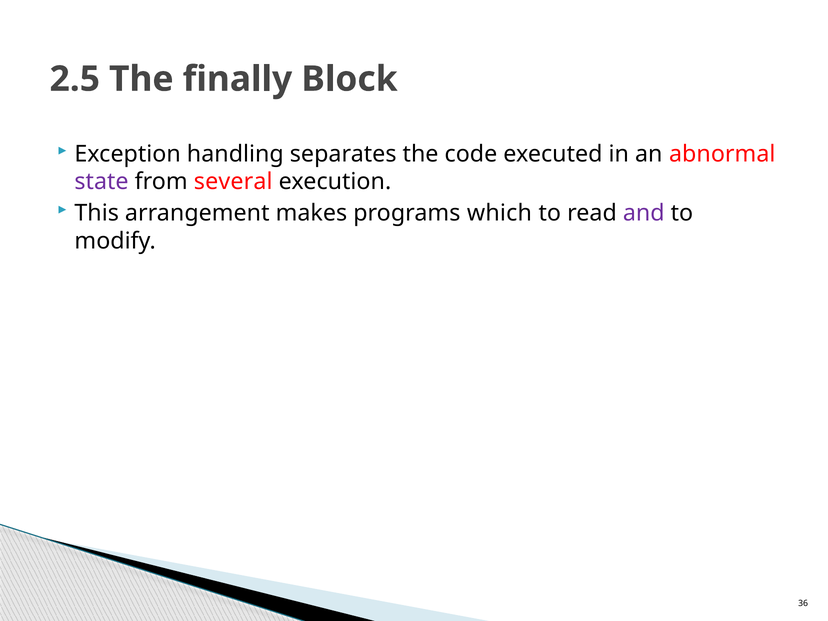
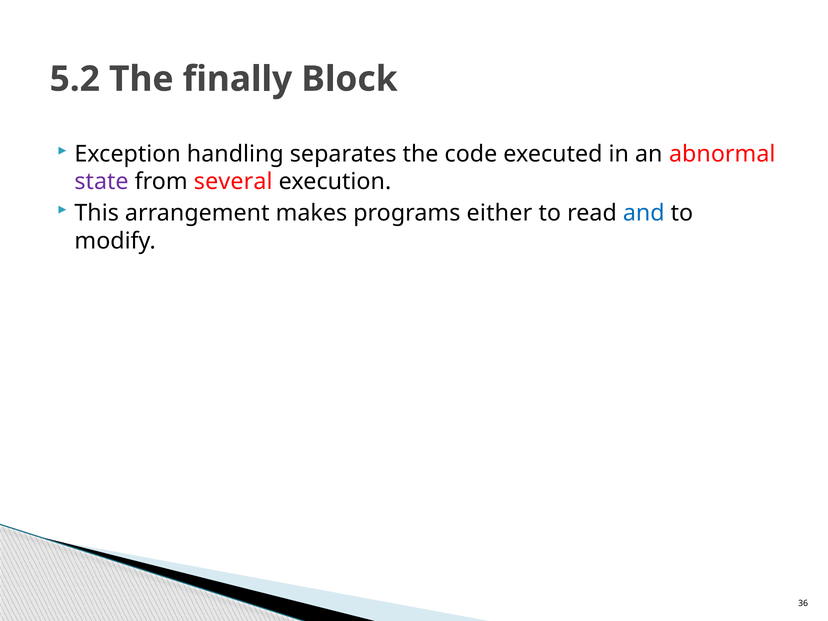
2.5: 2.5 -> 5.2 (75, 79)
which: which -> either (499, 213)
and colour: purple -> blue (644, 213)
